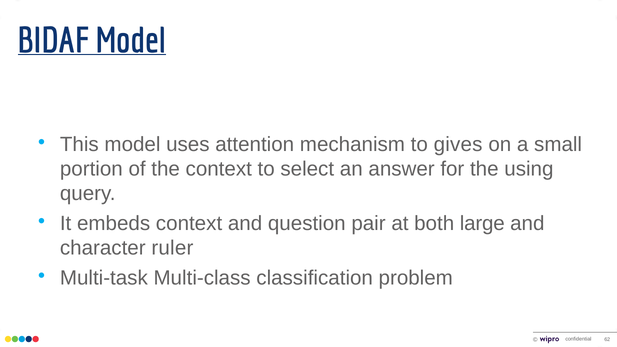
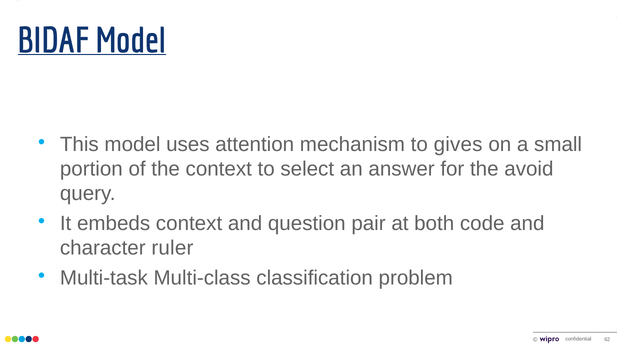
using: using -> avoid (529, 169)
large: large -> code (482, 224)
